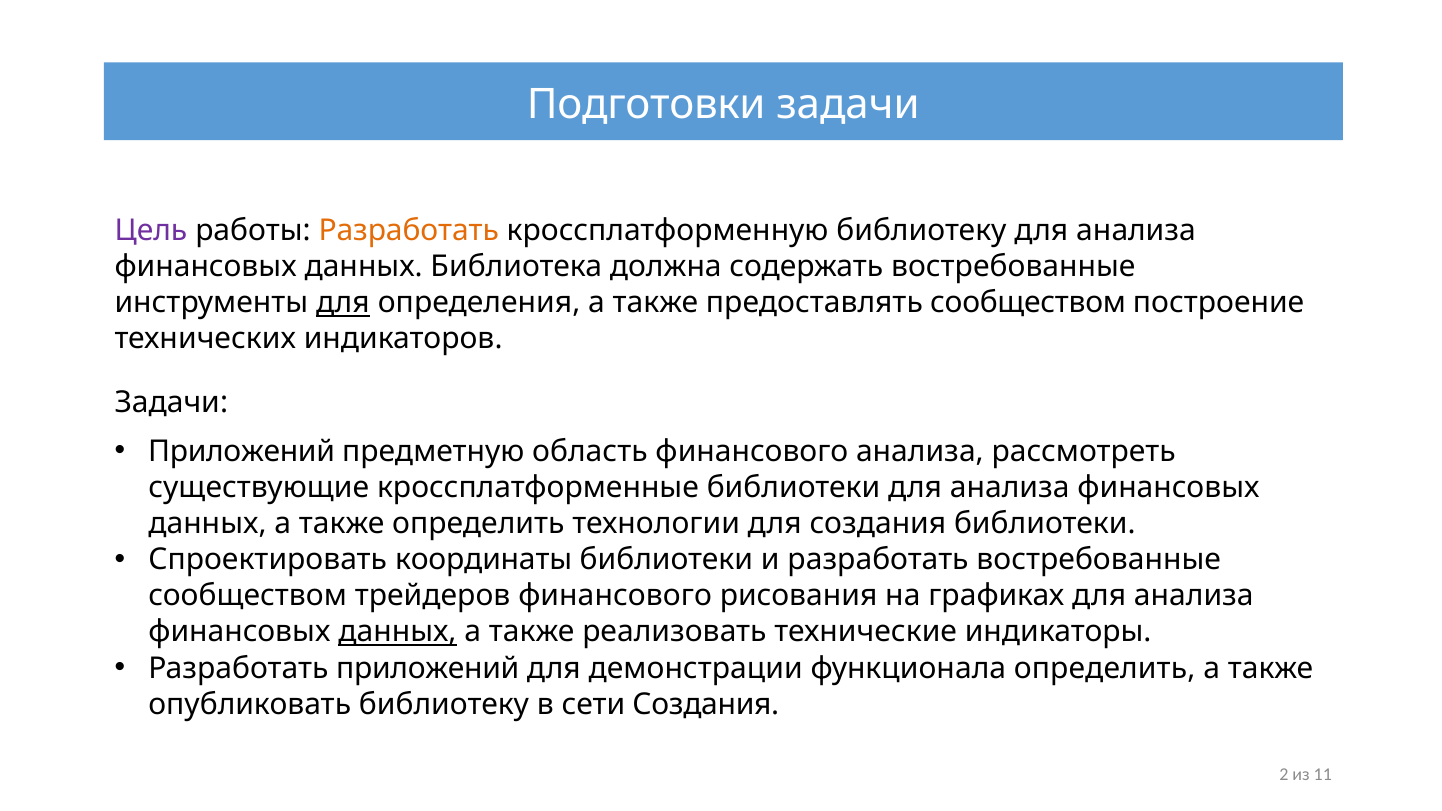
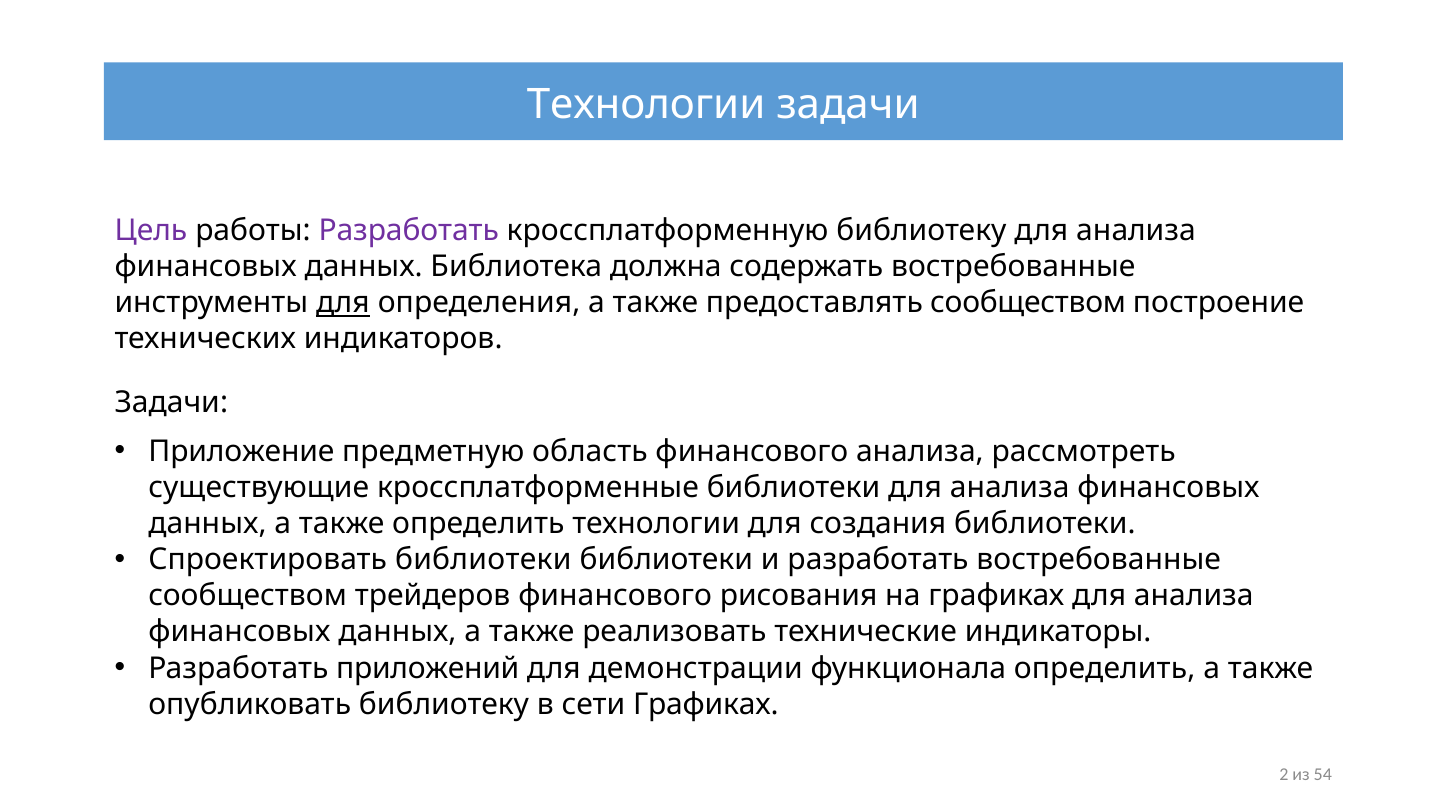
Подготовки: Подготовки -> Технологии (646, 104)
Разработать colour: orange -> purple (409, 231)
Приложений: Приложений -> Приложение (241, 452)
Спроектировать координаты: координаты -> библиотеки (483, 560)
данных underline: present -> none (397, 632)
сети Создания: Создания -> Графиках (706, 704)
11: 11 -> 54 (1323, 775)
